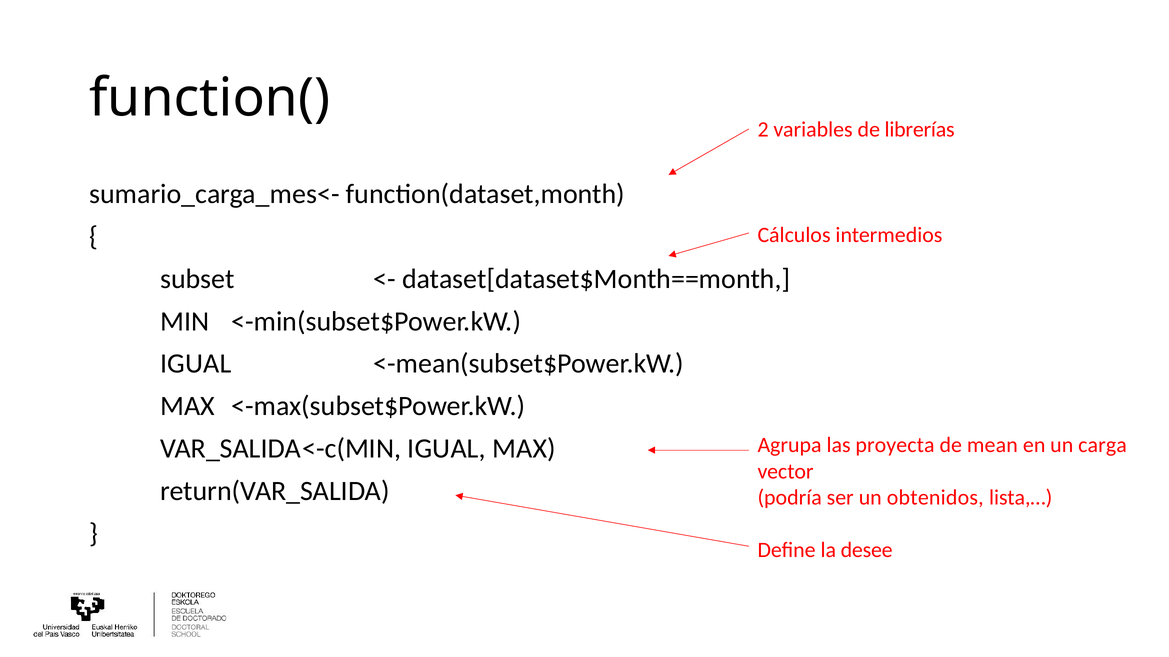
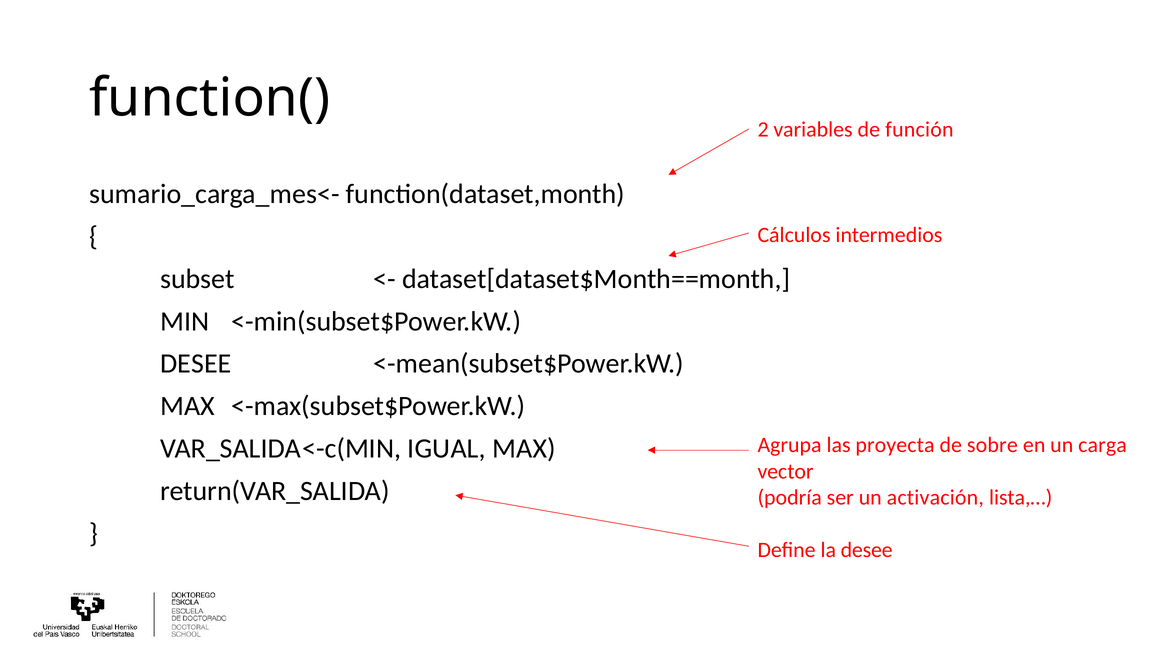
librerías: librerías -> función (919, 130)
IGUAL: IGUAL -> DESEE (196, 364)
mean: mean -> sobre (992, 445)
obtenidos: obtenidos -> activación (935, 498)
